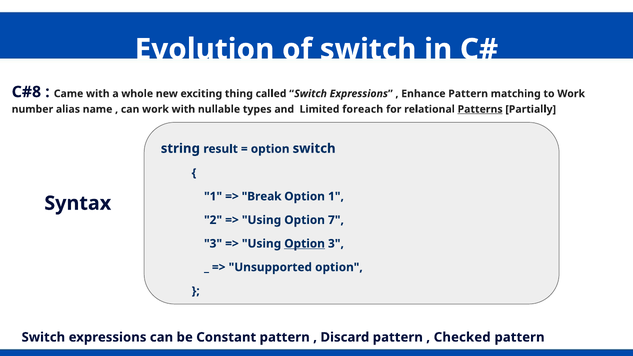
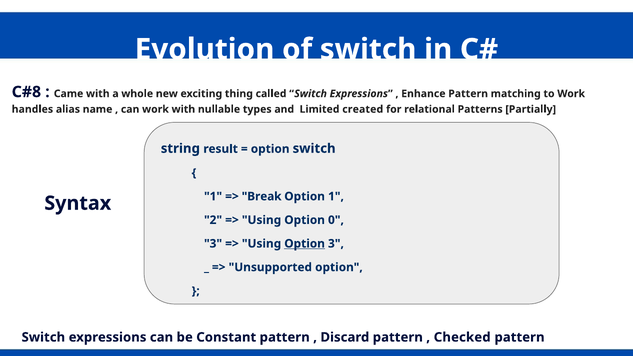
number: number -> handles (32, 109)
foreach: foreach -> created (363, 109)
Patterns underline: present -> none (480, 109)
7: 7 -> 0 (336, 220)
